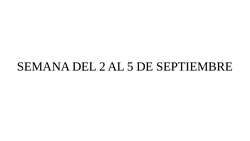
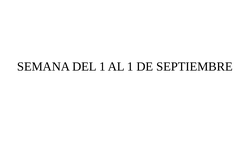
DEL 2: 2 -> 1 (102, 66)
AL 5: 5 -> 1 (130, 66)
